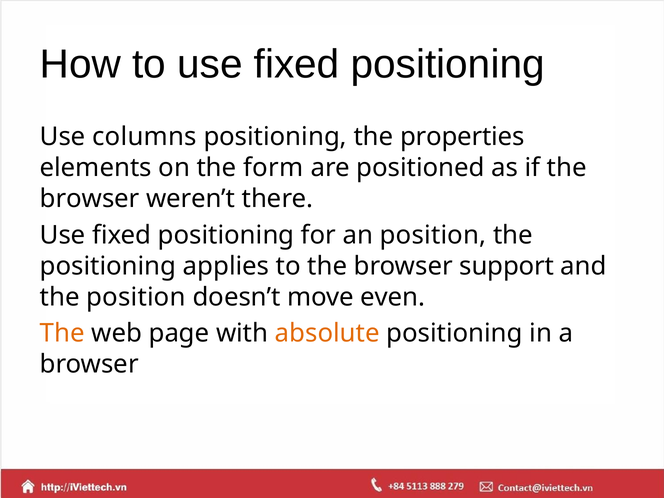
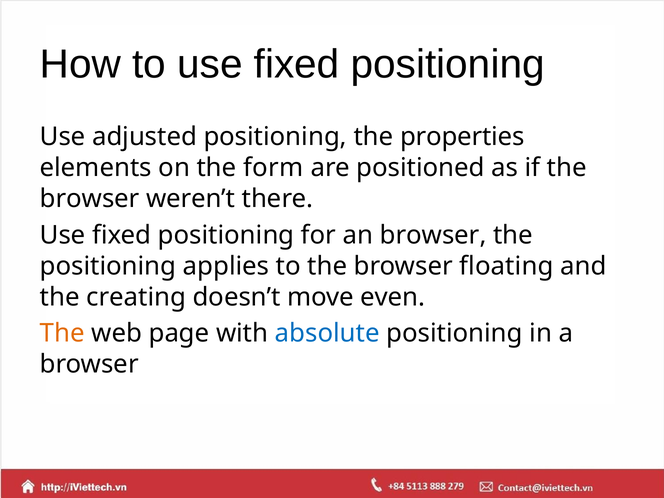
columns: columns -> adjusted (145, 137)
an position: position -> browser (433, 235)
support: support -> floating (507, 266)
the position: position -> creating (136, 297)
absolute colour: orange -> blue (327, 333)
